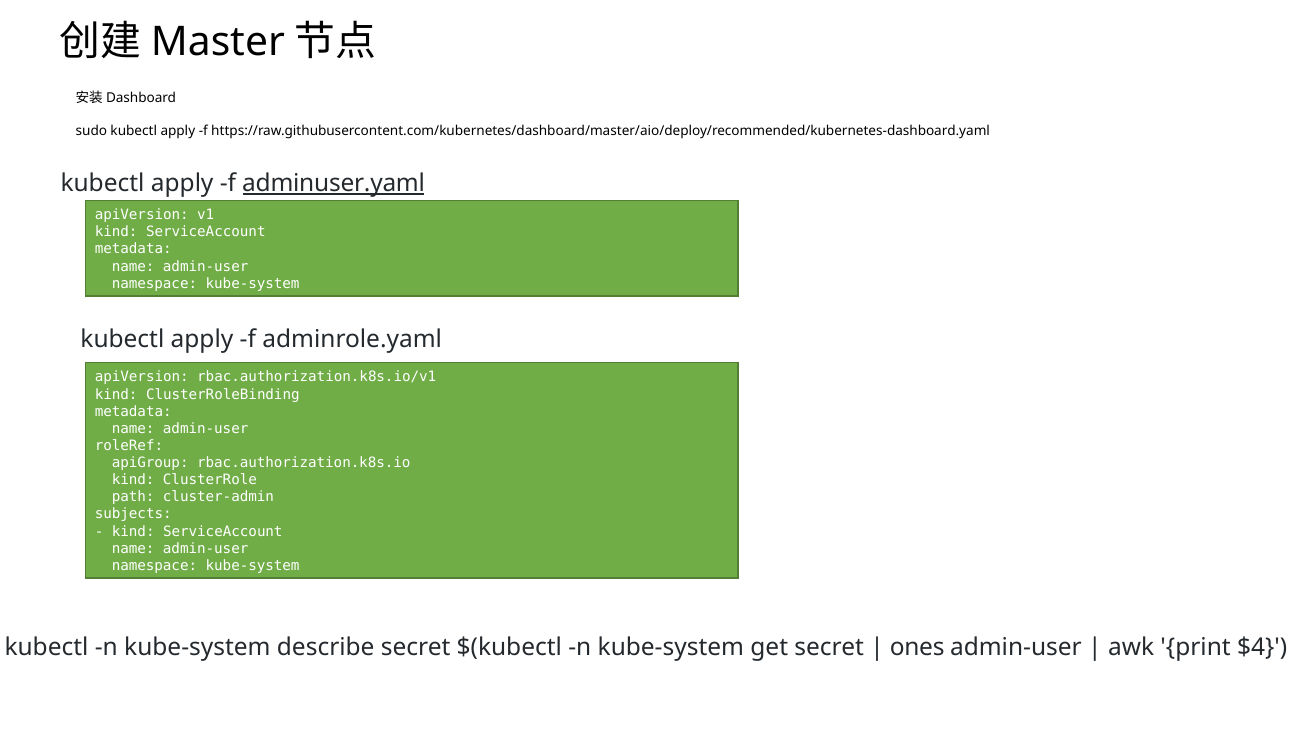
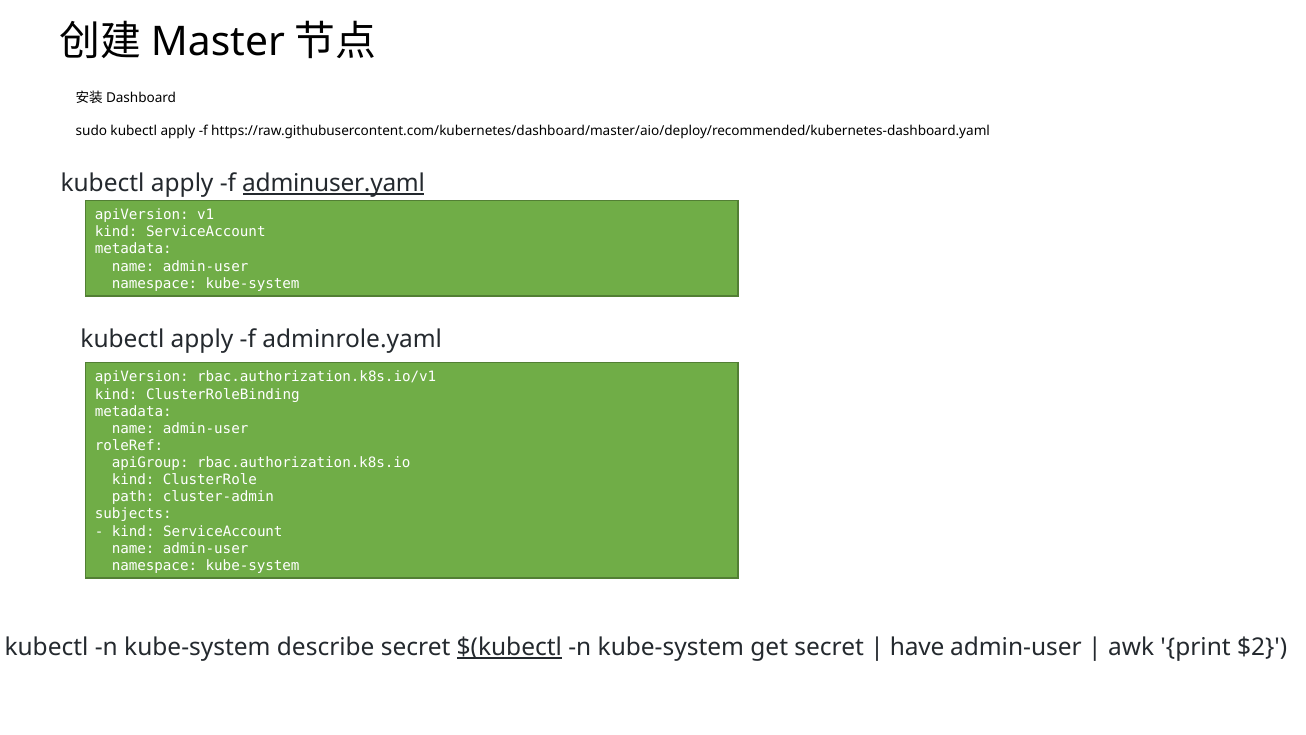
$(kubectl underline: none -> present (509, 647)
ones: ones -> have (917, 647)
$4: $4 -> $2 (1262, 647)
